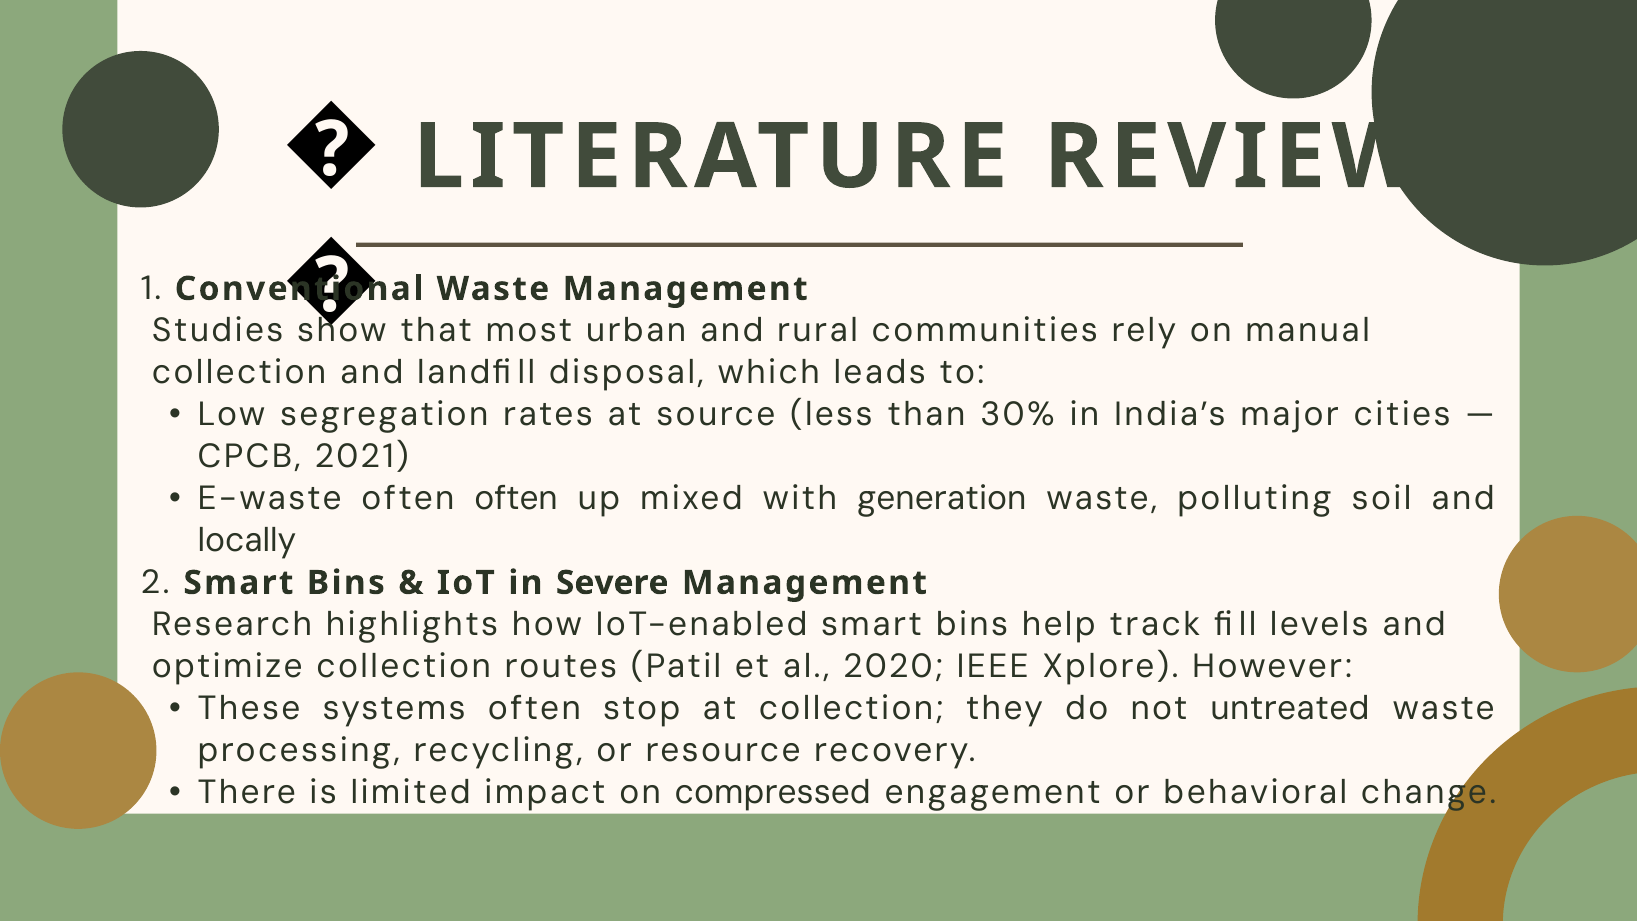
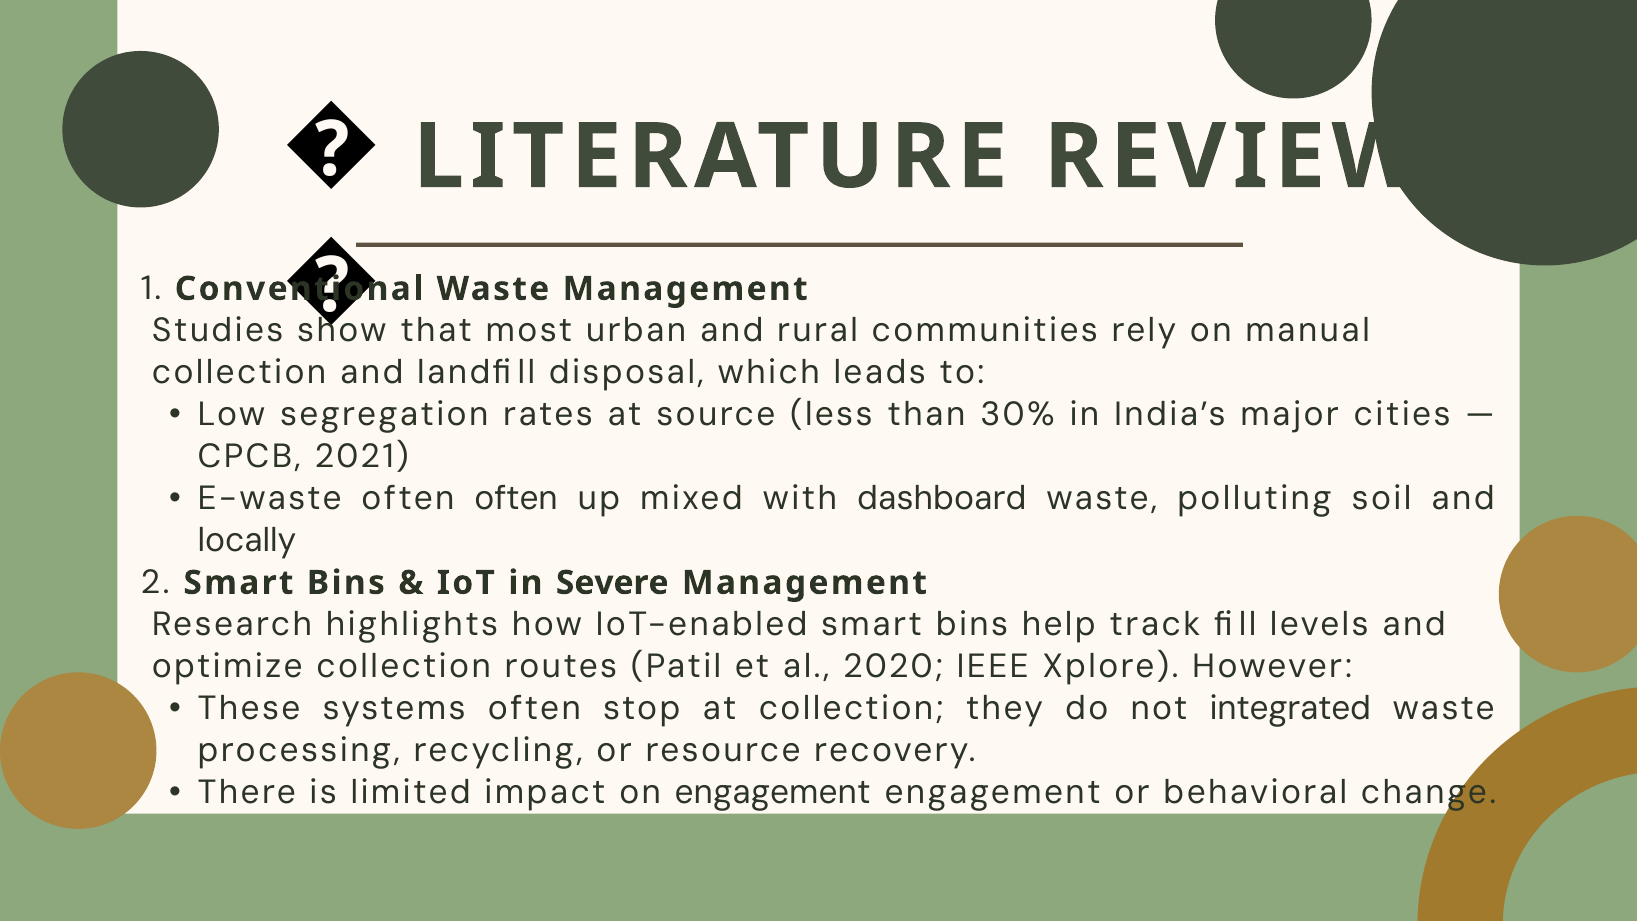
generation: generation -> dashboard (942, 499)
untreated: untreated -> integrated (1290, 709)
on compressed: compressed -> engagement (773, 793)
